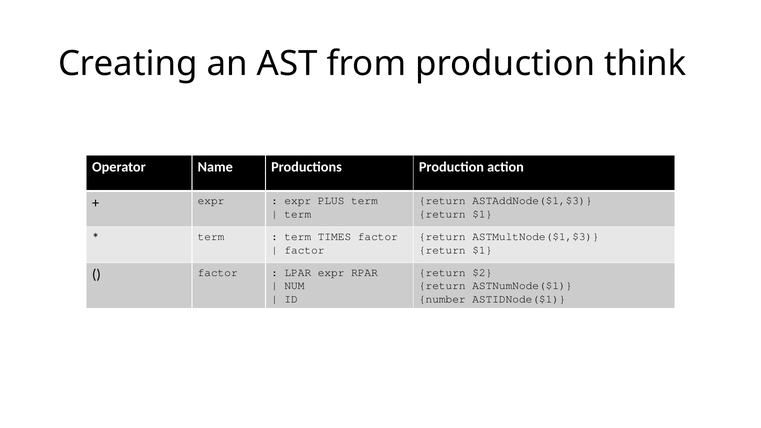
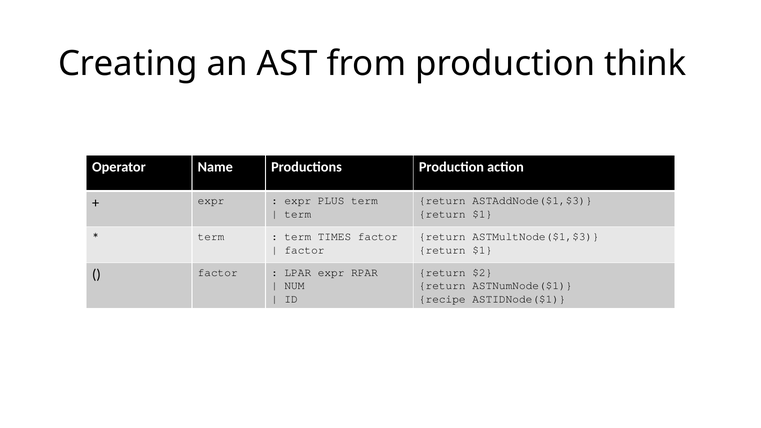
number: number -> recipe (442, 299)
